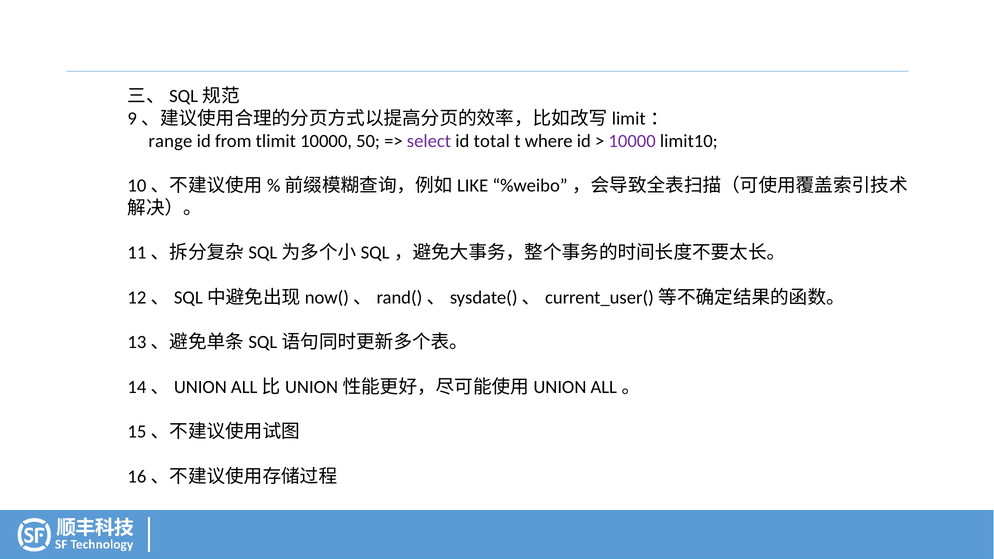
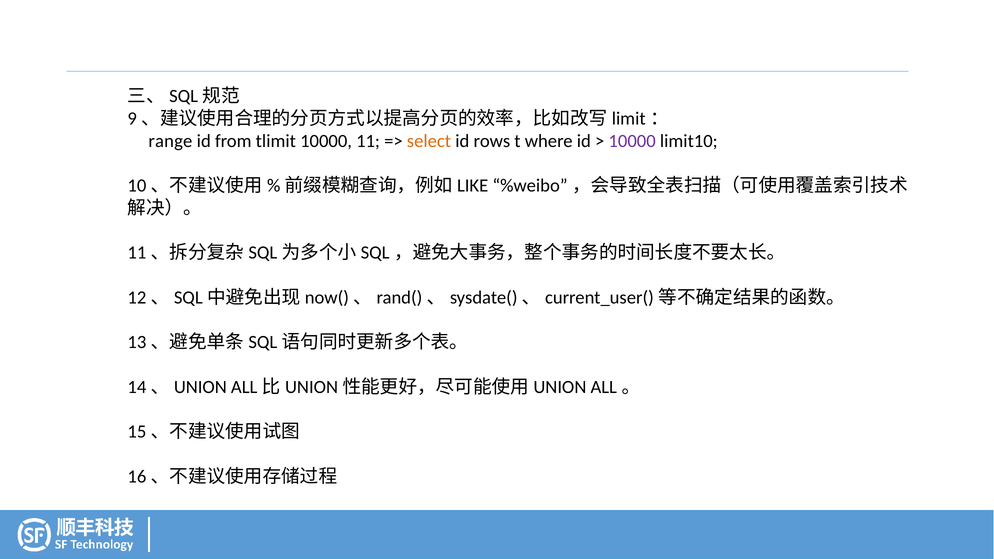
50: 50 -> 11 (368, 141)
select colour: purple -> orange (429, 141)
total: total -> rows (492, 141)
